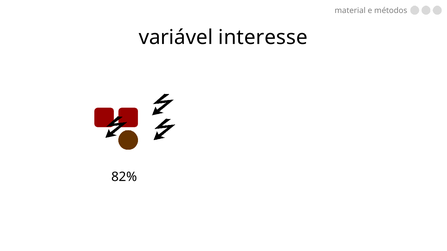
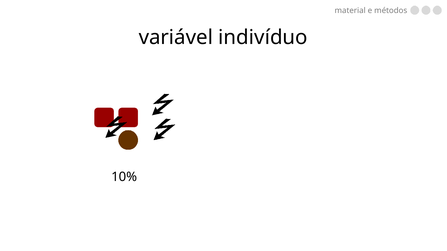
interesse: interesse -> indivíduo (263, 38)
82%: 82% -> 10% (124, 177)
